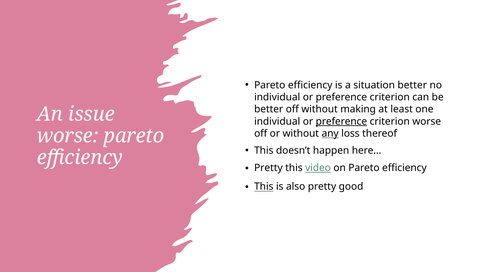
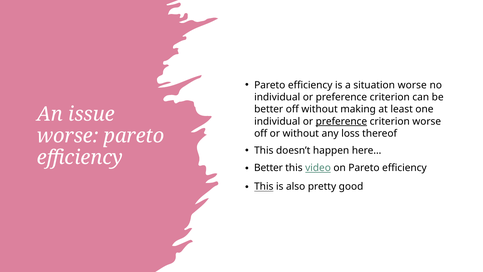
situation better: better -> worse (412, 85)
any underline: present -> none (330, 133)
Pretty: Pretty -> Better (268, 168)
